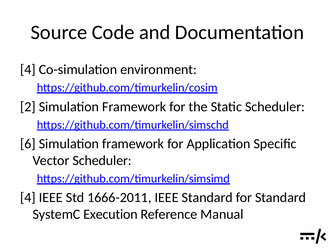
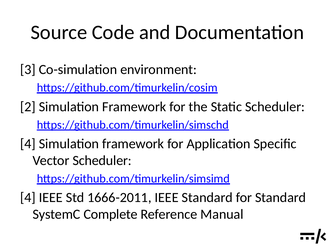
4: 4 -> 3 (28, 70)
6: 6 -> 4 (28, 144)
Execution: Execution -> Complete (111, 215)
